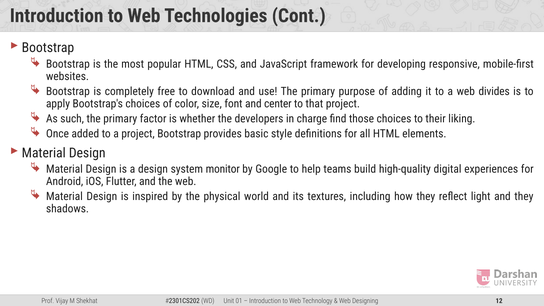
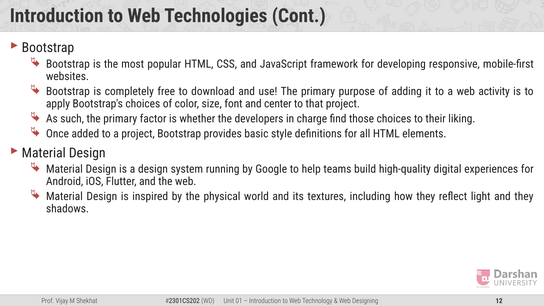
divides: divides -> activity (494, 91)
monitor: monitor -> running (223, 169)
